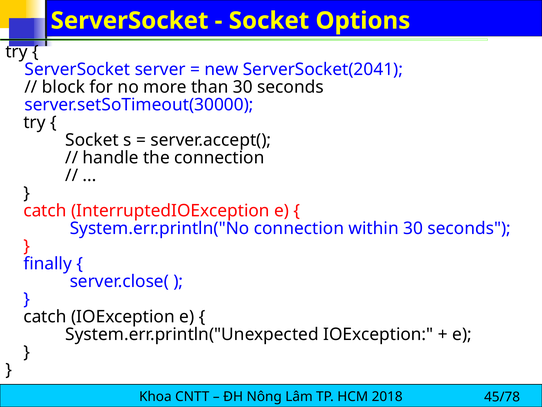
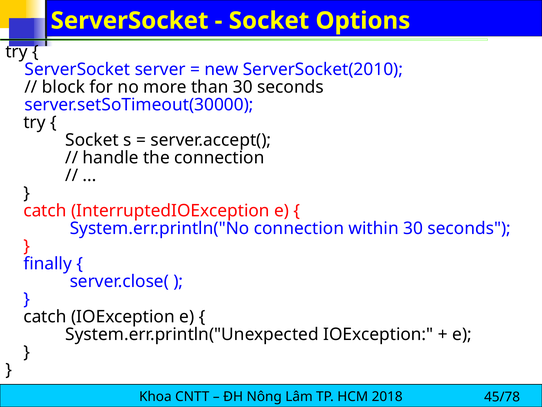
ServerSocket(2041: ServerSocket(2041 -> ServerSocket(2010 (323, 69)
